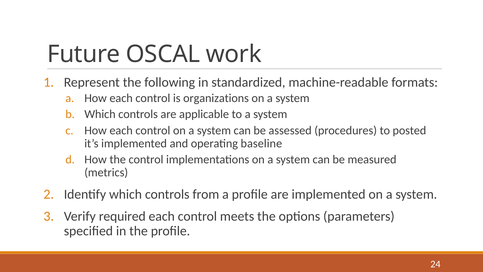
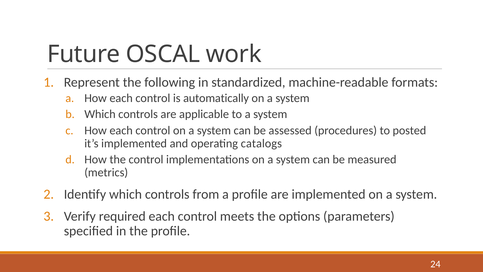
organizations: organizations -> automatically (216, 98)
baseline: baseline -> catalogs (261, 143)
